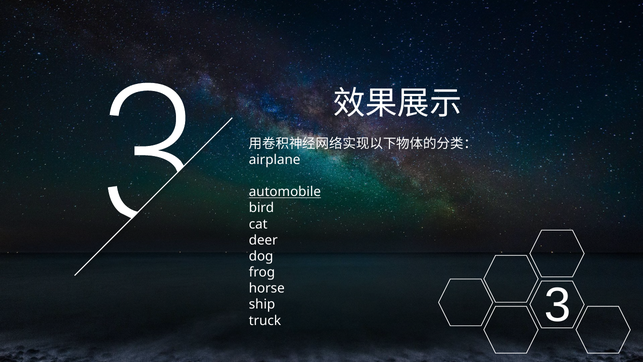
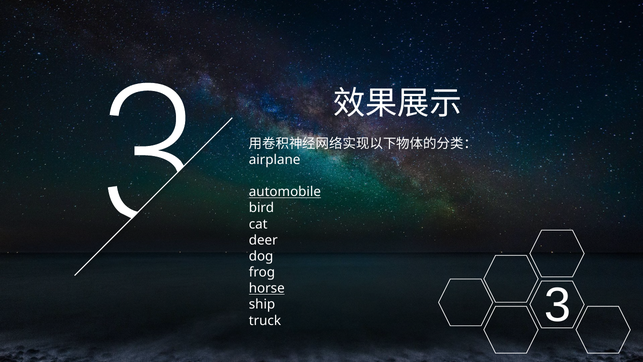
horse underline: none -> present (267, 288)
